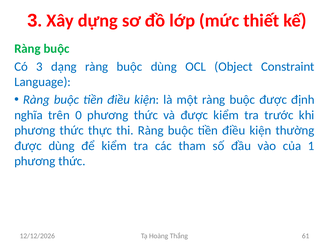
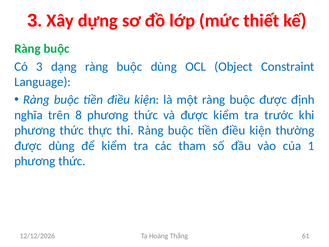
0: 0 -> 8 (78, 115)
